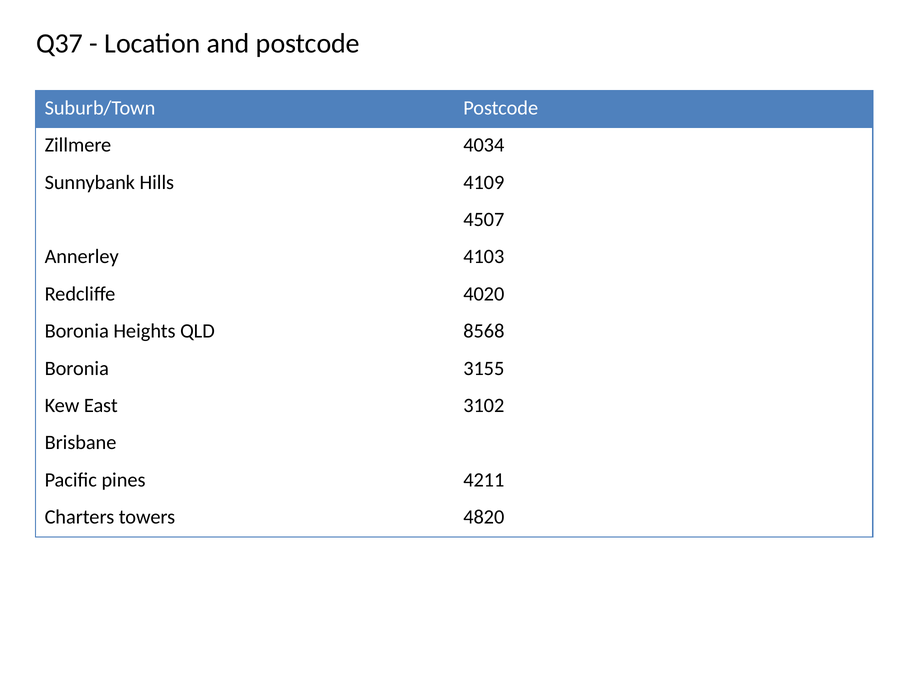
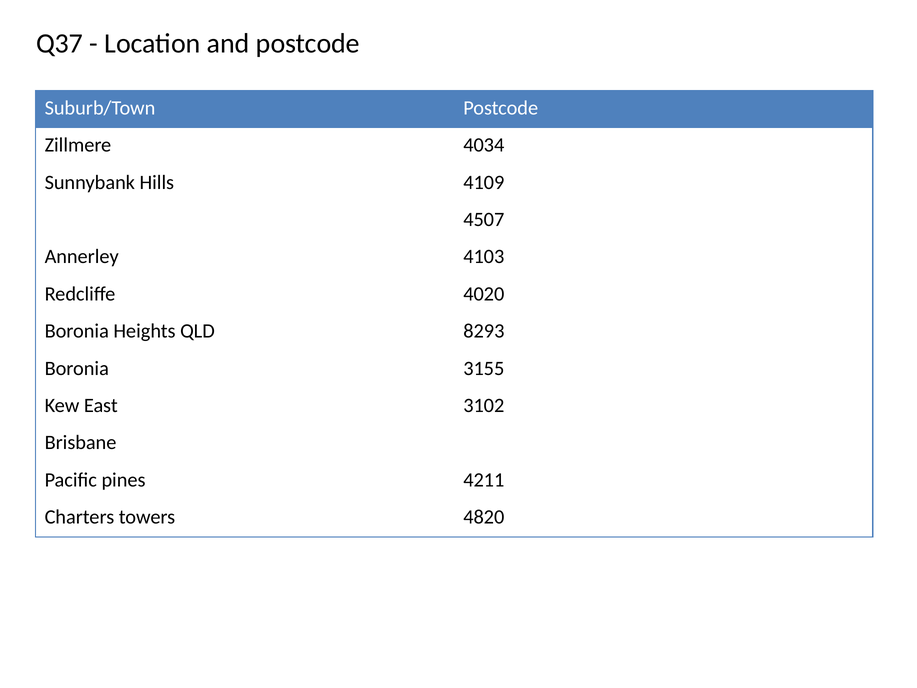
8568: 8568 -> 8293 (484, 331)
